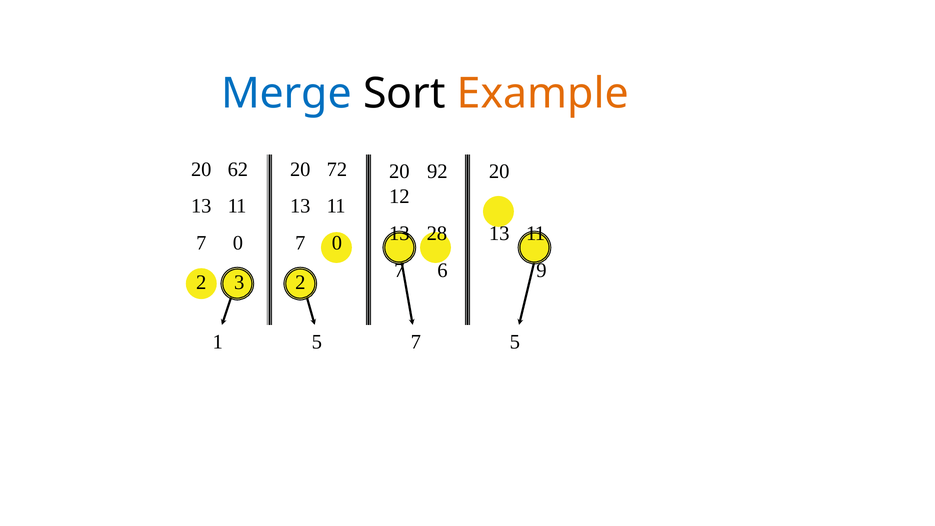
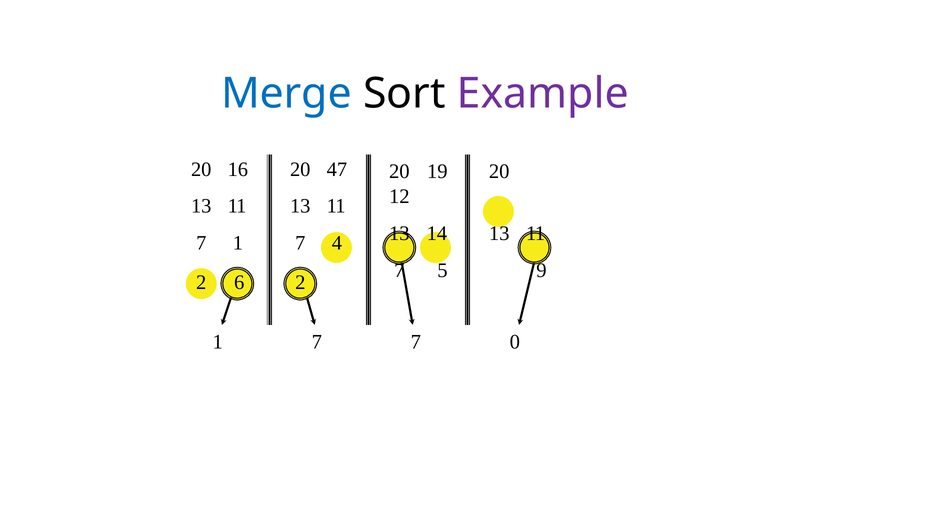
Example colour: orange -> purple (543, 94)
62: 62 -> 16 (238, 169)
72: 72 -> 47 (337, 169)
92: 92 -> 19 (437, 172)
28: 28 -> 14 (437, 233)
0: 0 -> 1 (238, 243)
0: 0 -> 4 (337, 243)
6: 6 -> 5 (443, 270)
3: 3 -> 6 (239, 283)
1 5: 5 -> 7 (317, 342)
7 5: 5 -> 0 (515, 342)
